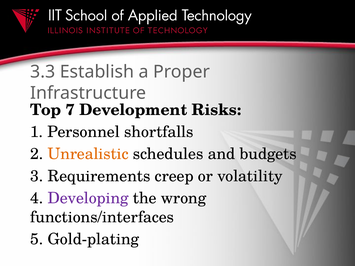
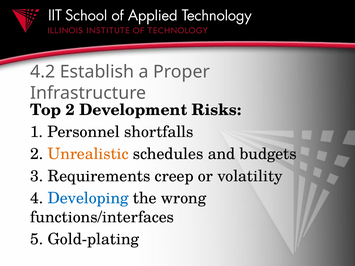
3.3: 3.3 -> 4.2 (43, 72)
Top 7: 7 -> 2 (70, 110)
Developing colour: purple -> blue (88, 198)
